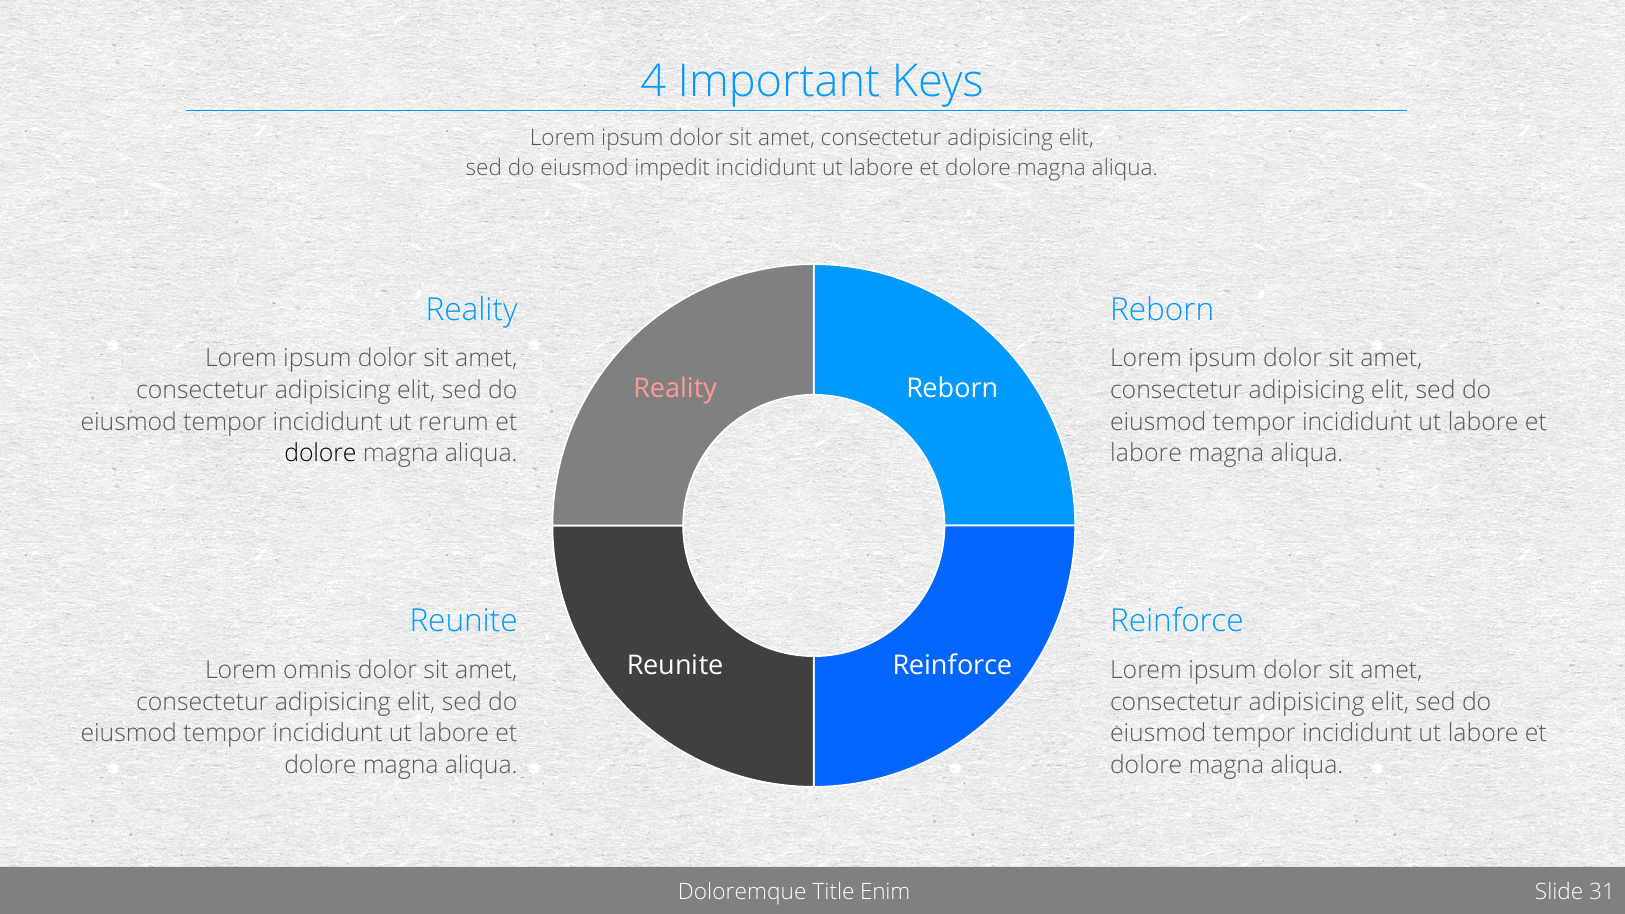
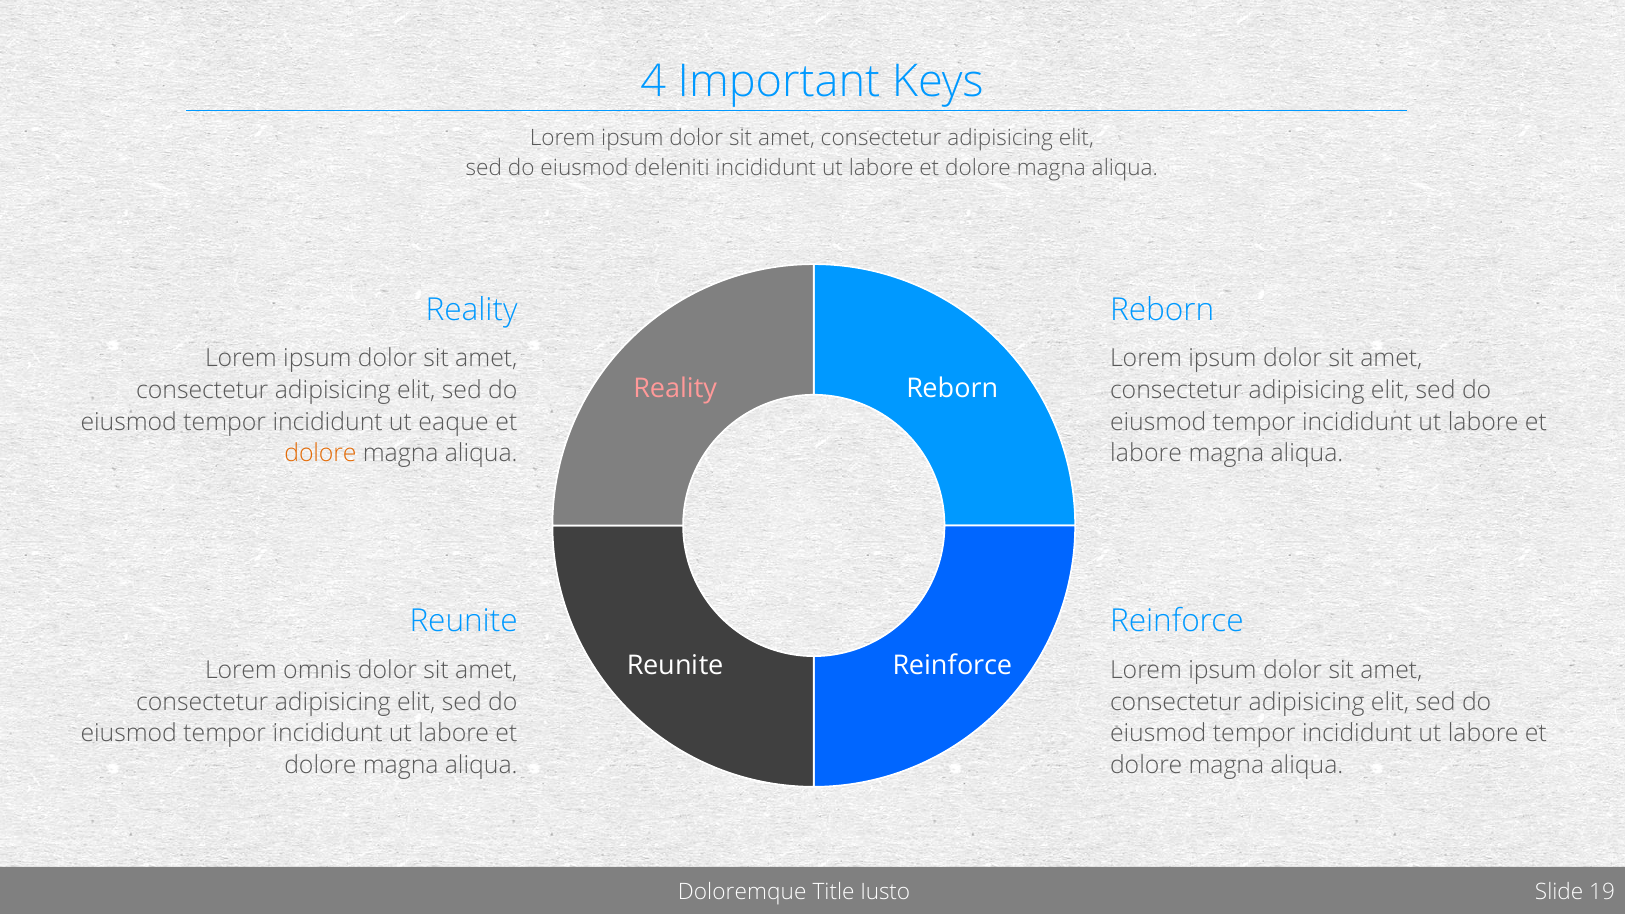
impedit: impedit -> deleniti (672, 168)
rerum: rerum -> eaque (454, 422)
dolore colour: black -> orange (320, 454)
Enim: Enim -> Iusto (885, 892)
31: 31 -> 19 (1602, 893)
